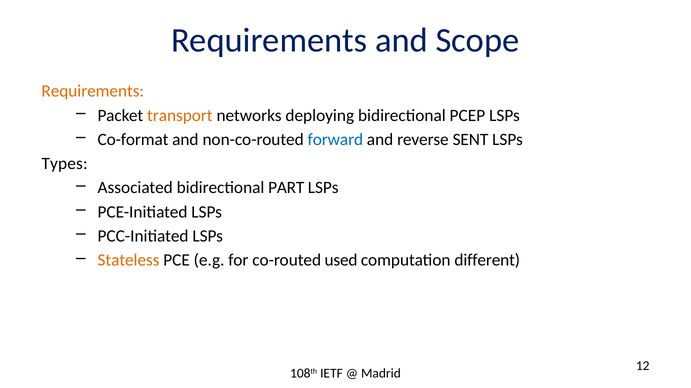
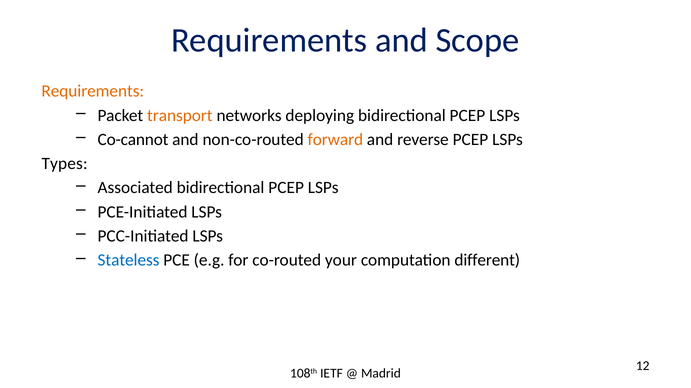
Co-format: Co-format -> Co-cannot (133, 140)
forward colour: blue -> orange (335, 140)
reverse SENT: SENT -> PCEP (470, 140)
Associated bidirectional PART: PART -> PCEP (286, 188)
Stateless colour: orange -> blue (129, 261)
used: used -> your (341, 261)
